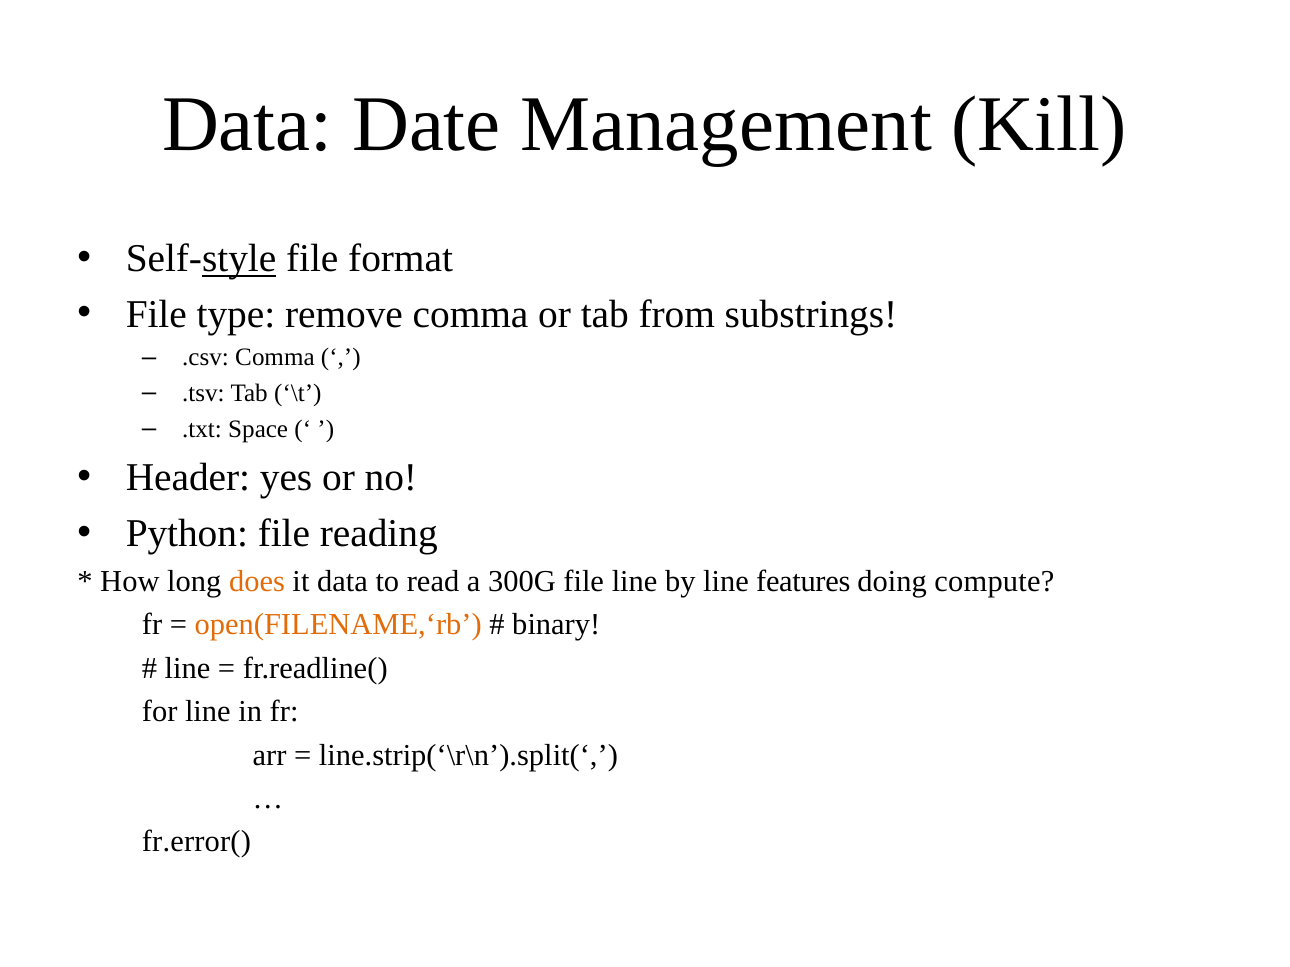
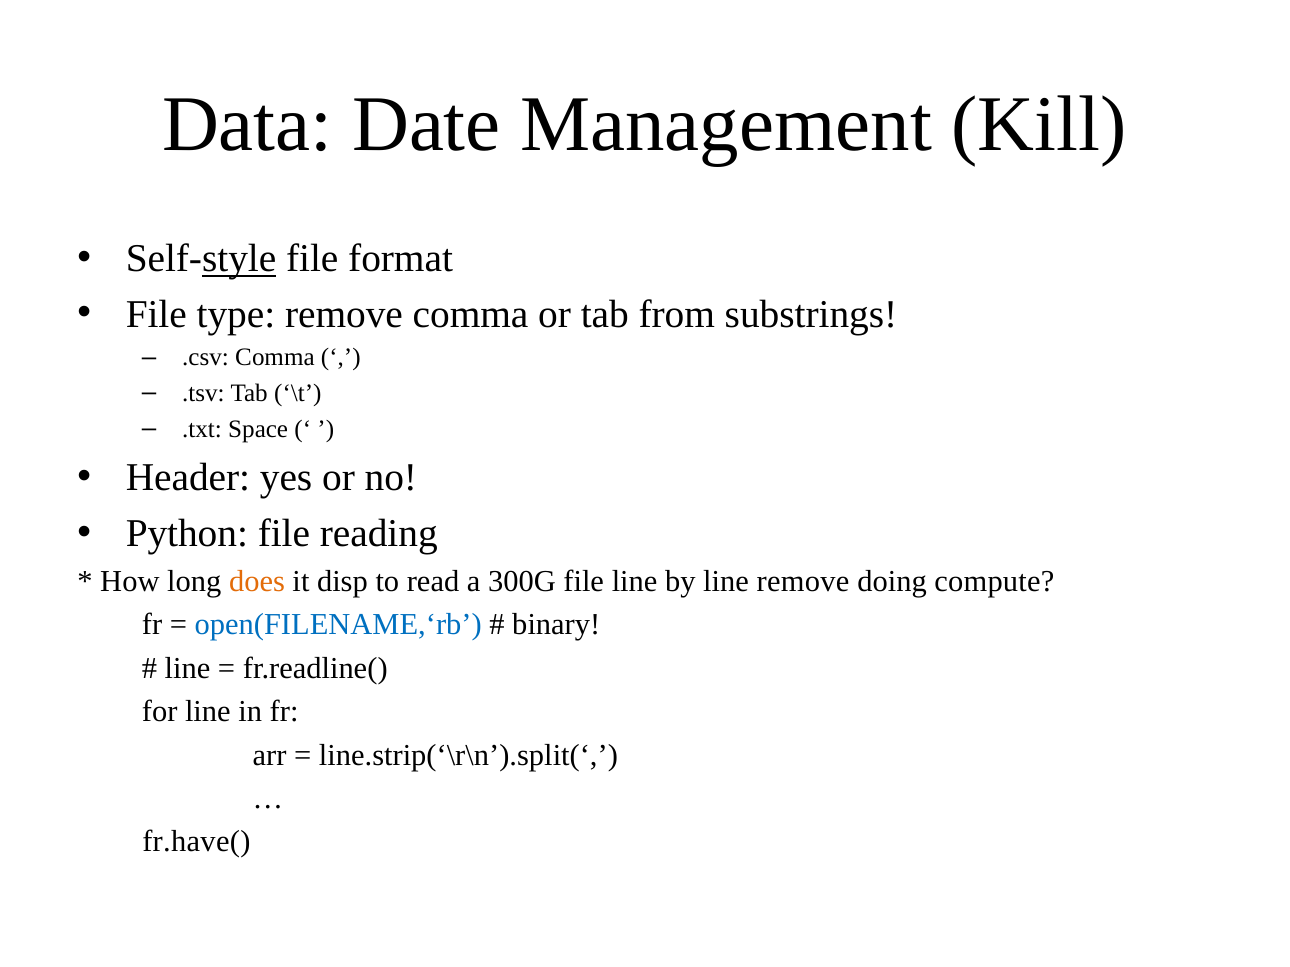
it data: data -> disp (342, 582)
line features: features -> remove (803, 582)
open(FILENAME,‘rb colour: orange -> blue (338, 625)
fr.error(: fr.error( -> fr.have( (196, 842)
